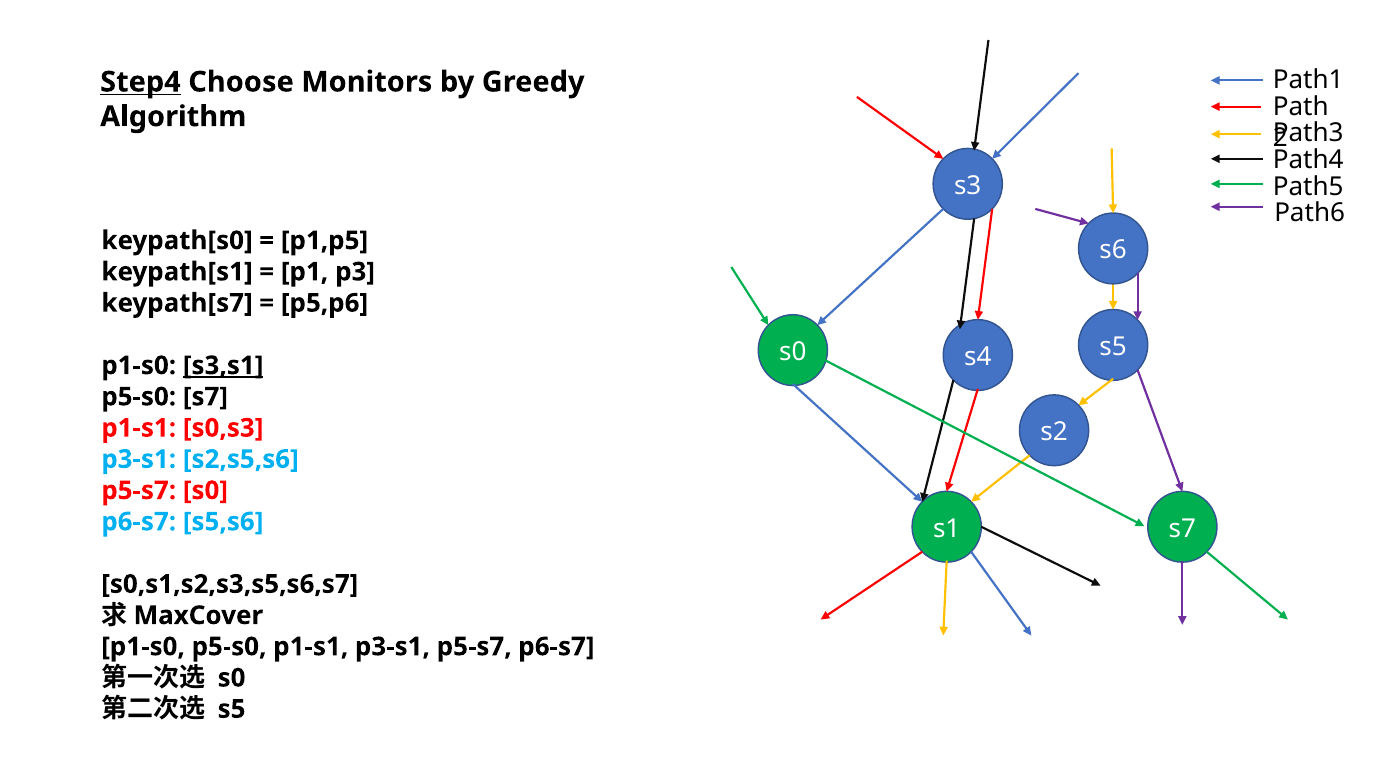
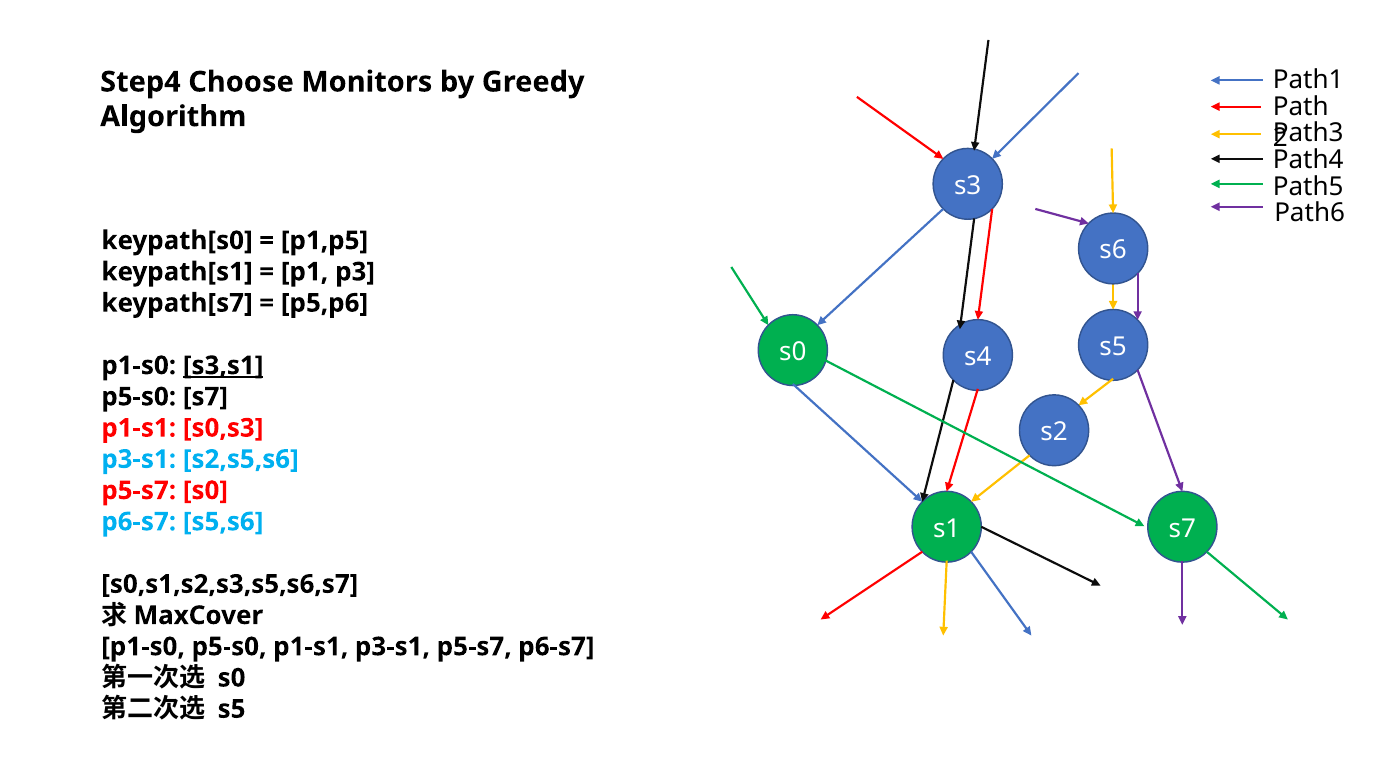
Step4 underline: present -> none (140, 82)
